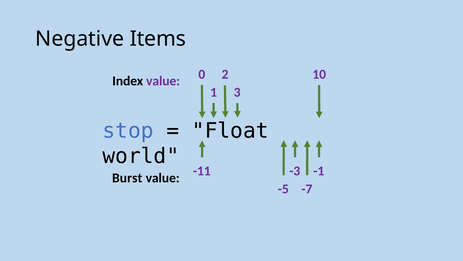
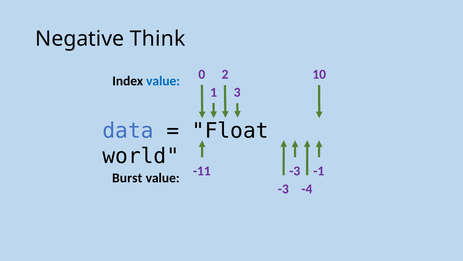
Items: Items -> Think (158, 39)
value colour: purple -> blue (163, 81)
stop: stop -> data (128, 130)
-5: -5 -> -3 (283, 189)
-7: -7 -> -4 (307, 189)
